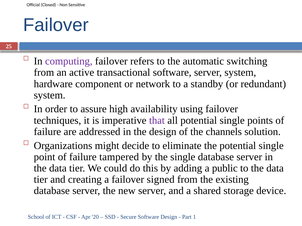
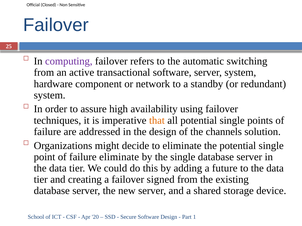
that colour: purple -> orange (157, 121)
failure tampered: tampered -> eliminate (119, 157)
public: public -> future (225, 169)
